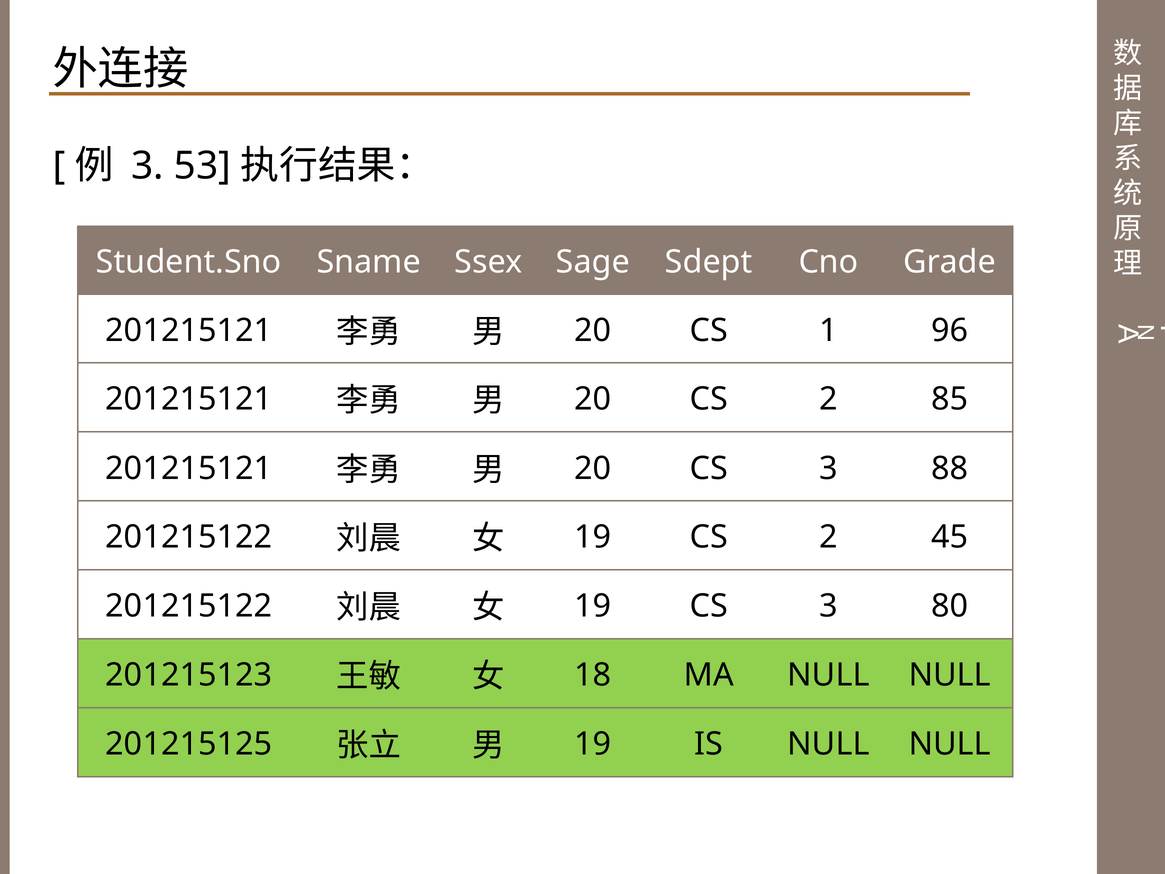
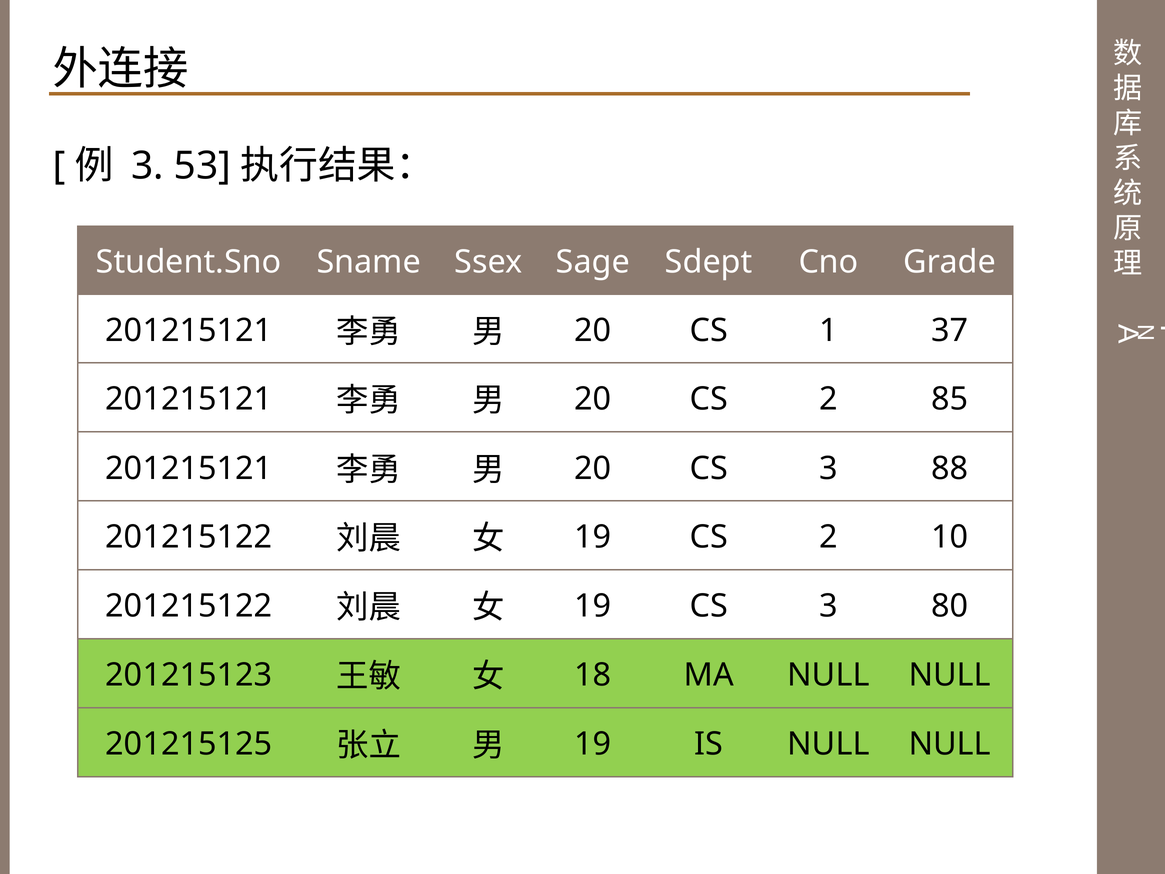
96: 96 -> 37 (950, 330)
45: 45 -> 10 (950, 537)
